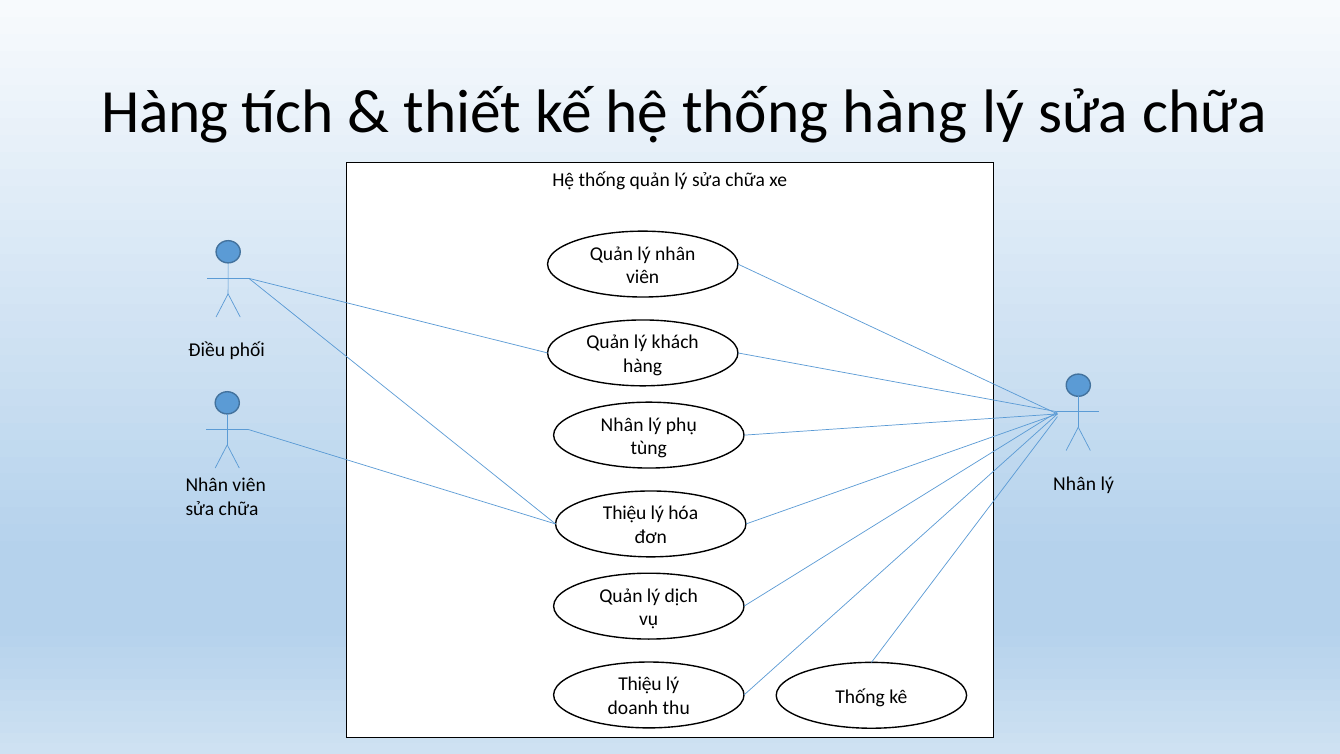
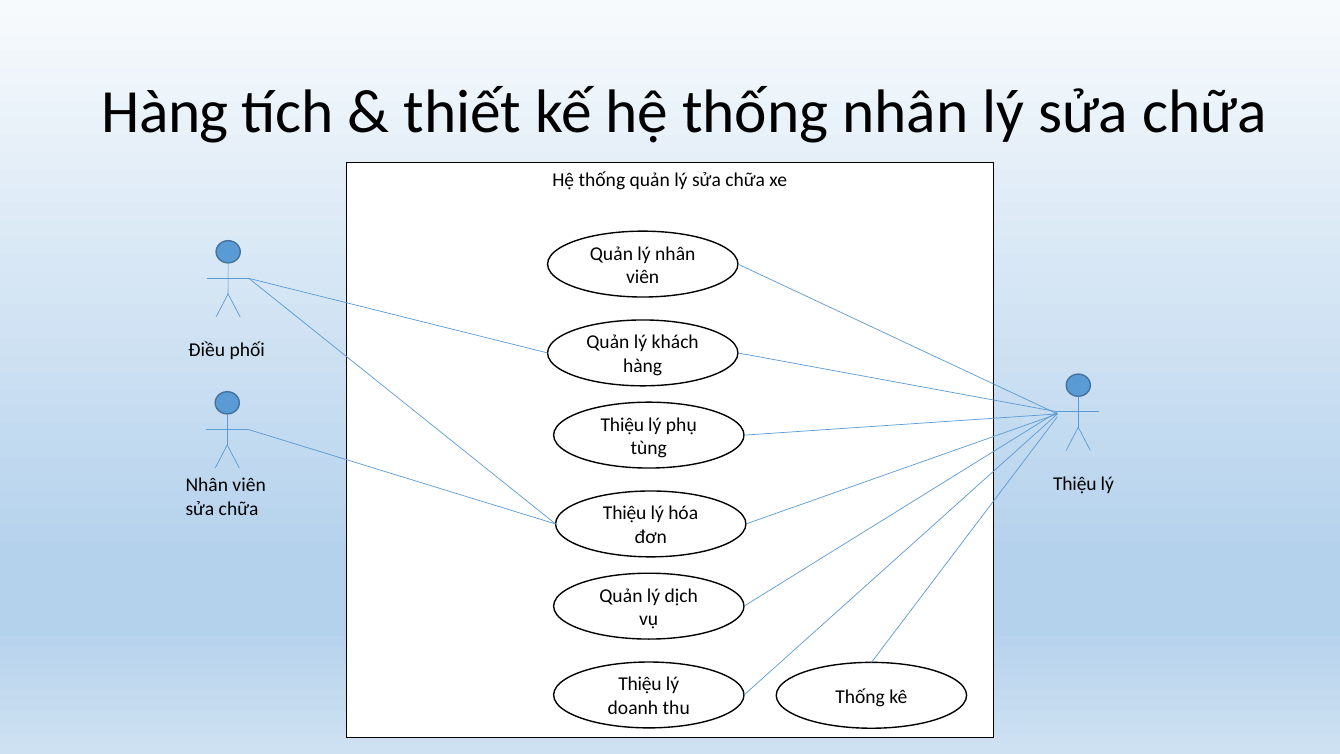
thống hàng: hàng -> nhân (905, 113)
Nhân: Nhân -> Thiệu (622, 425)
Nhân: Nhân -> Thiệu (1075, 484)
